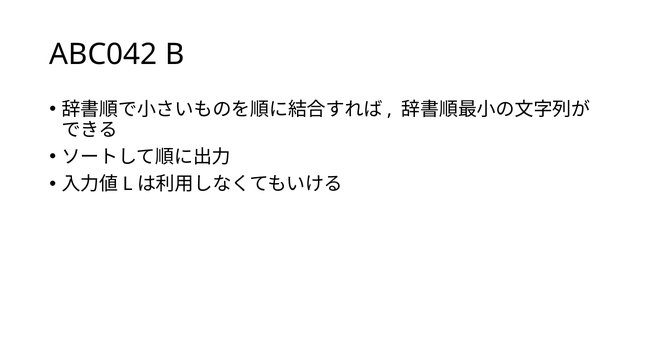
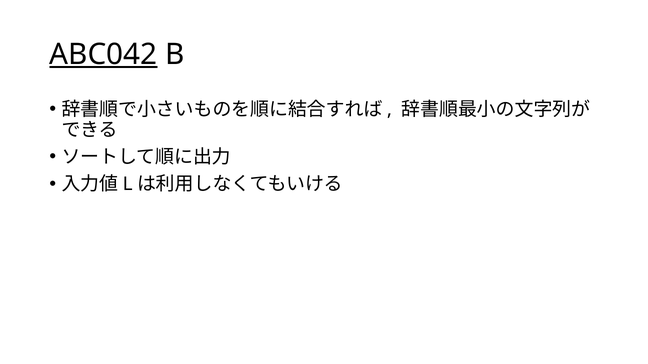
ABC042 underline: none -> present (103, 54)
